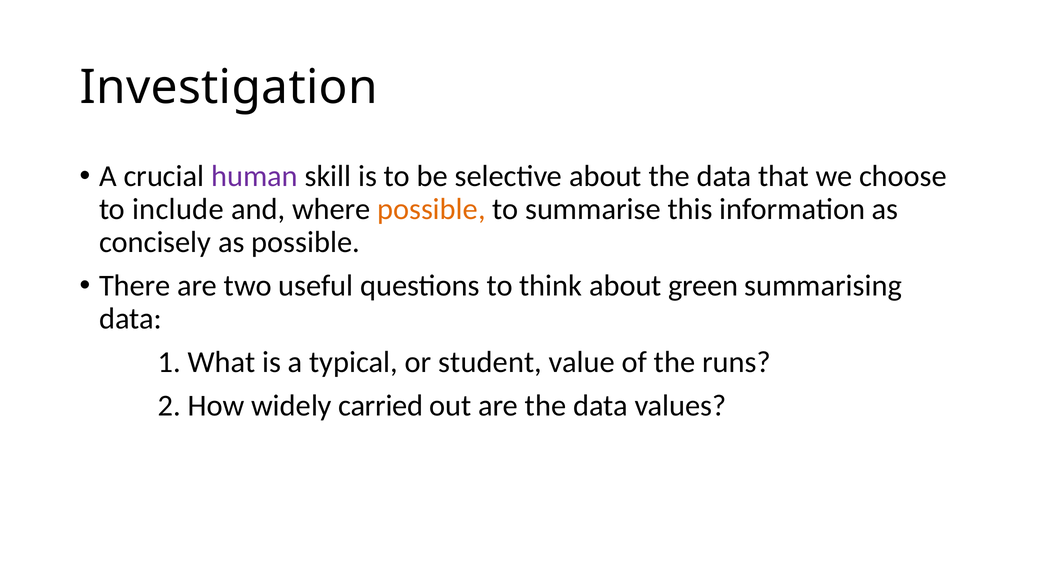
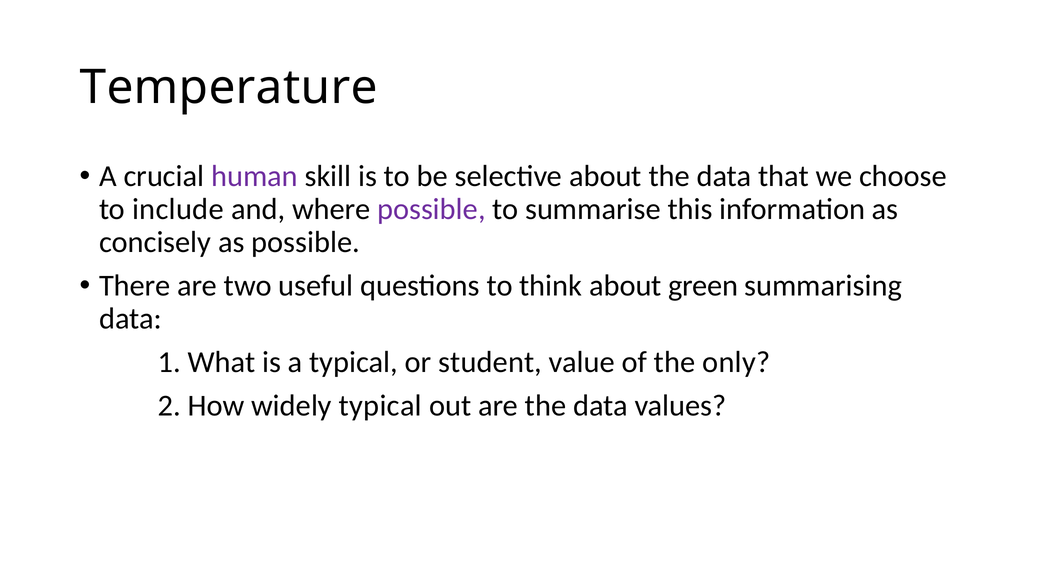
Investigation: Investigation -> Temperature (229, 88)
possible colour: orange -> purple (431, 209)
runs: runs -> only (736, 362)
widely carried: carried -> typical (380, 406)
